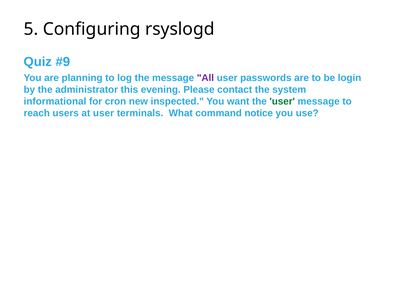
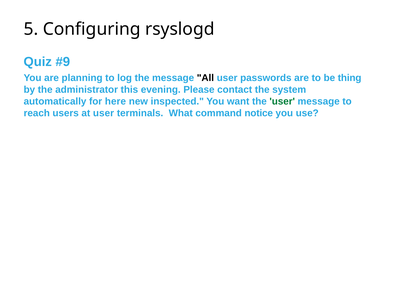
All colour: purple -> black (205, 78)
login: login -> thing (350, 78)
informational: informational -> automatically (55, 101)
cron: cron -> here (115, 101)
